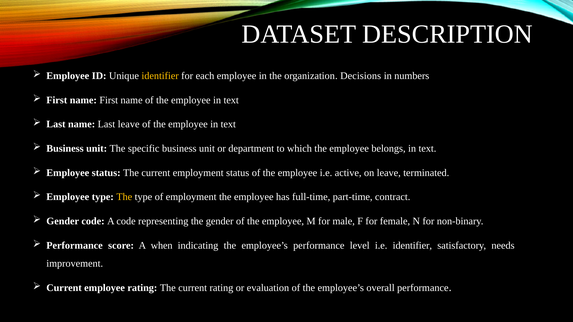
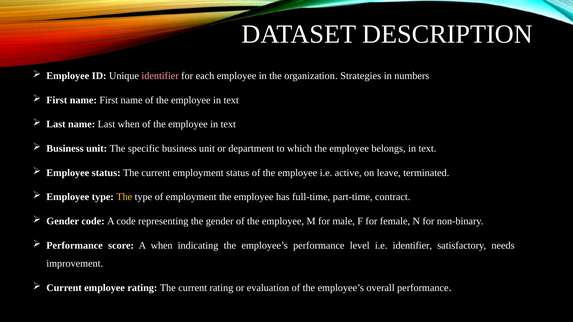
identifier colour: yellow -> pink (160, 76)
Decisions: Decisions -> Strategies (361, 76)
Last leave: leave -> when (129, 124)
